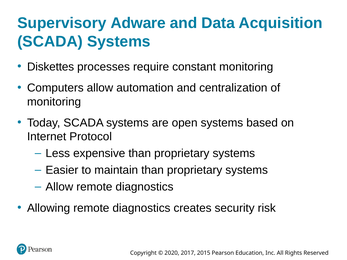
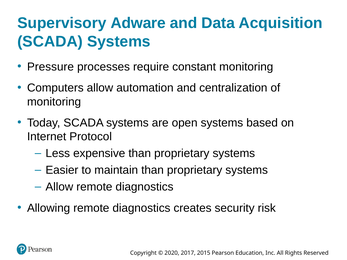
Diskettes: Diskettes -> Pressure (50, 67)
